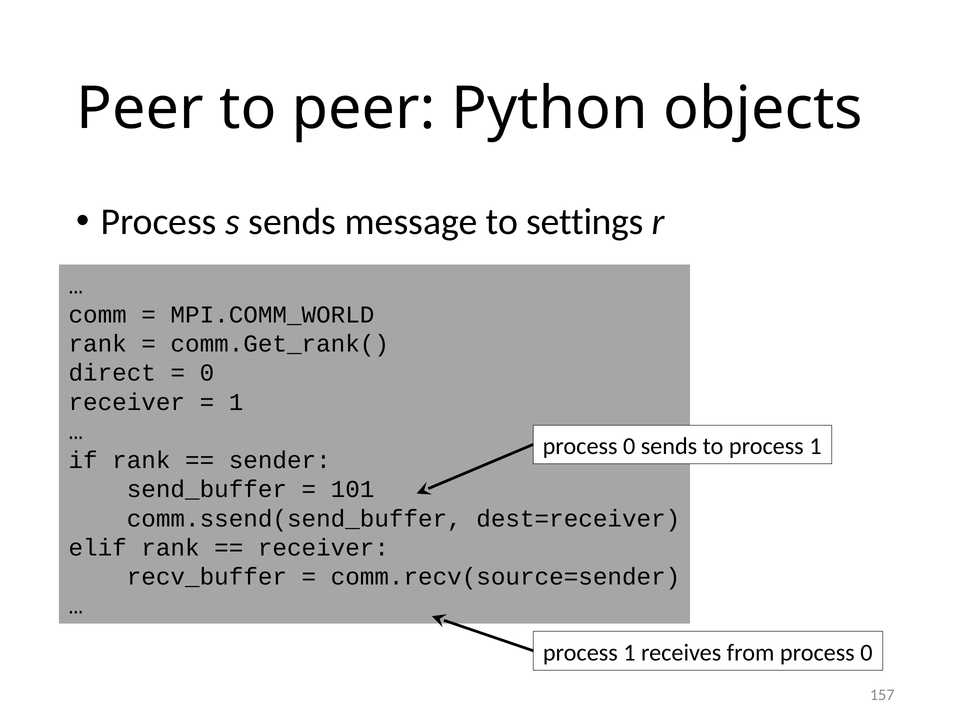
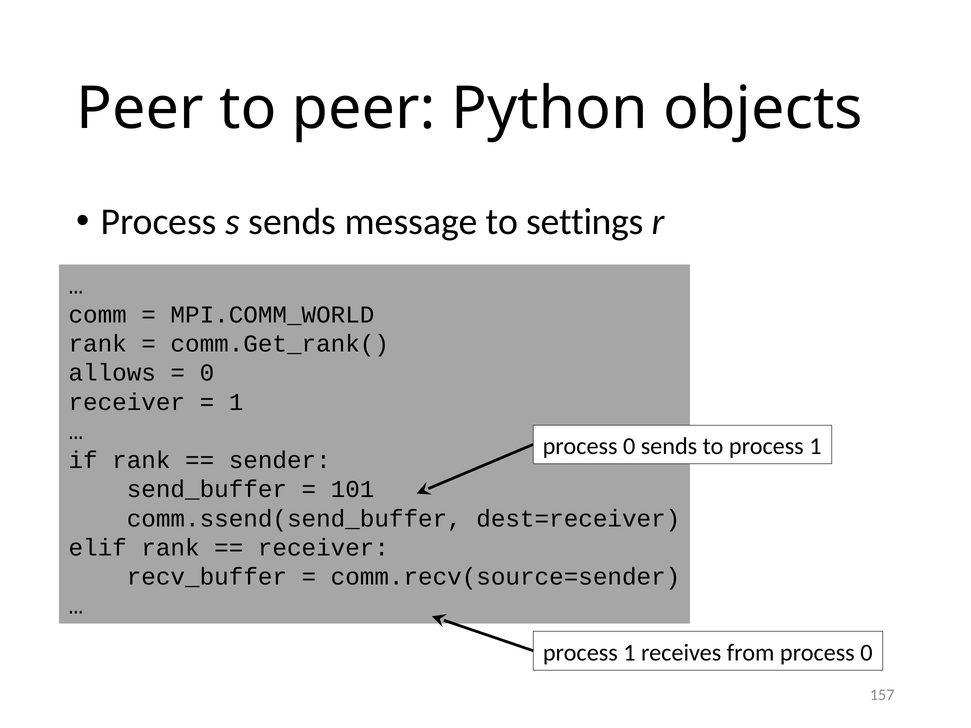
direct: direct -> allows (112, 373)
